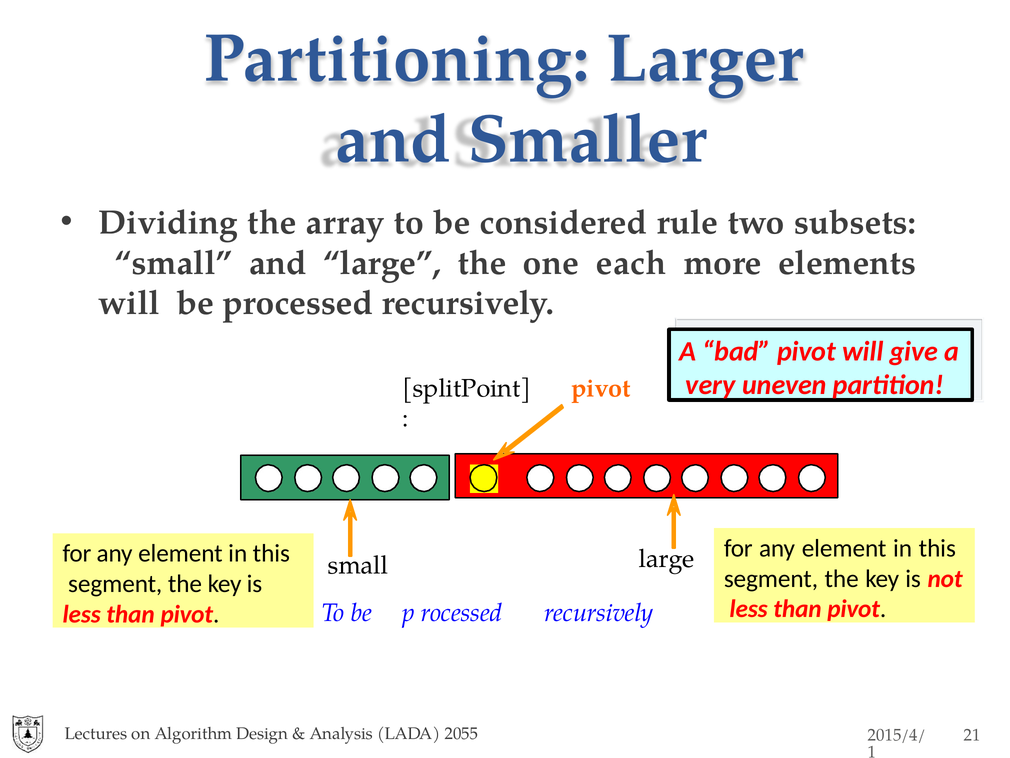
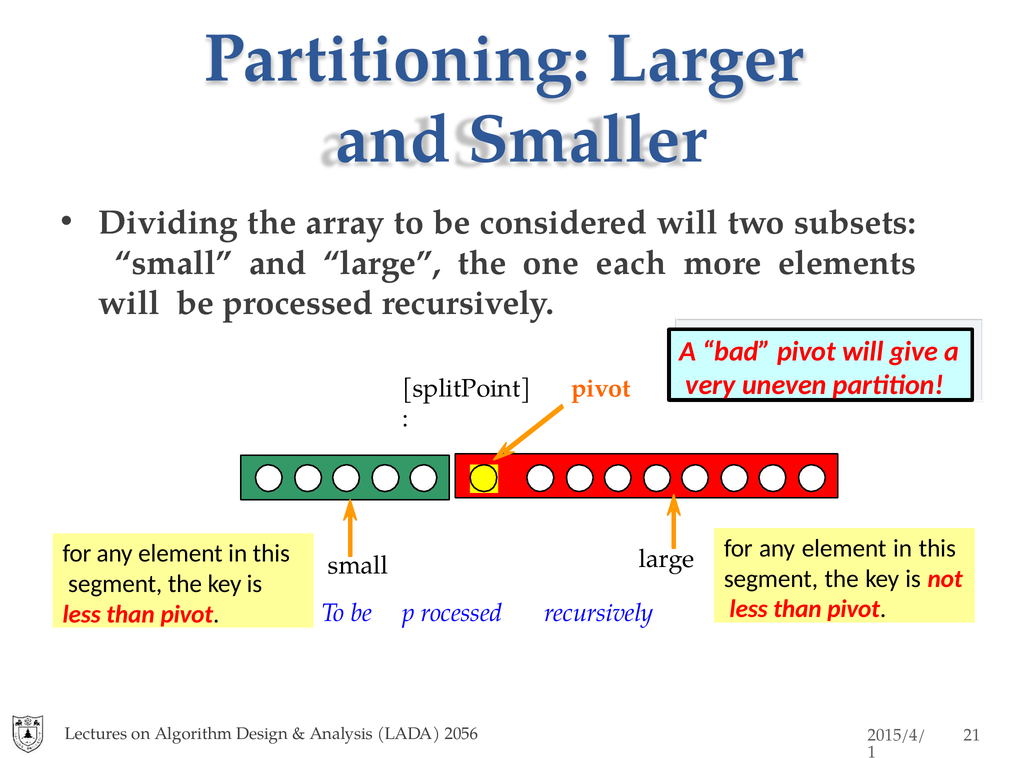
considered rule: rule -> will (687, 222)
2055: 2055 -> 2056 (461, 733)
